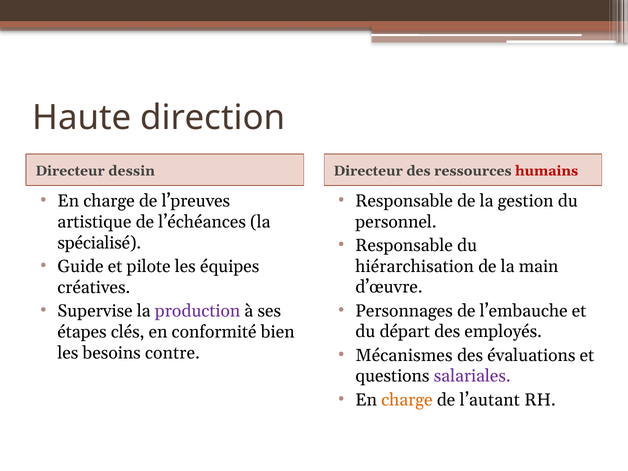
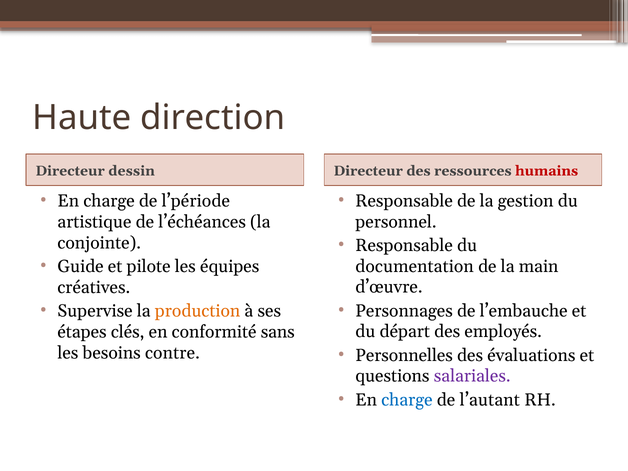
l’preuves: l’preuves -> l’période (196, 201)
spécialisé: spécialisé -> conjointe (99, 243)
hiérarchisation: hiérarchisation -> documentation (415, 266)
production colour: purple -> orange (198, 311)
bien: bien -> sans (278, 332)
Mécanismes: Mécanismes -> Personnelles (404, 355)
charge colour: orange -> blue (407, 400)
